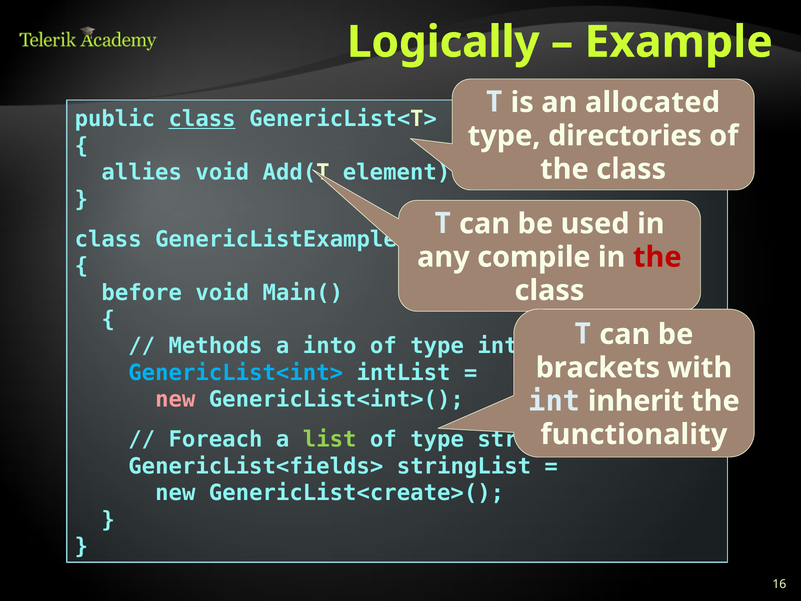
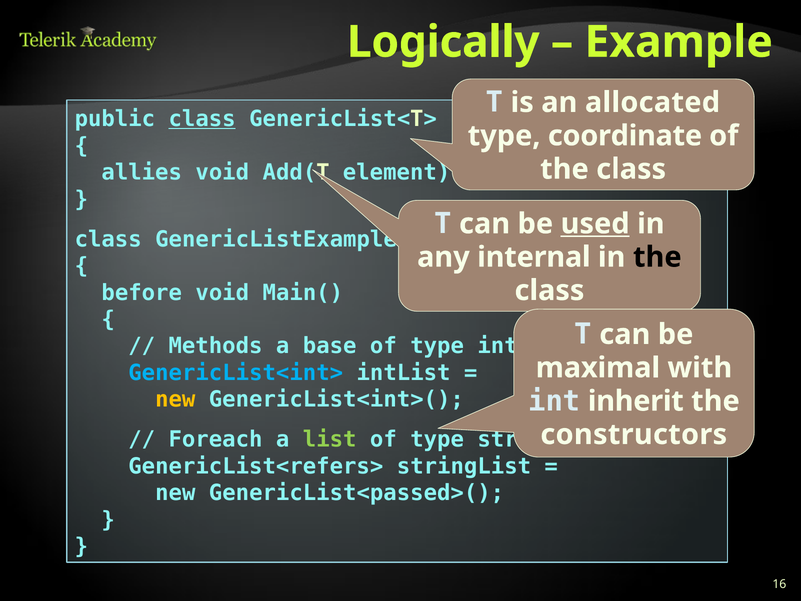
directories: directories -> coordinate (625, 136)
used underline: none -> present (595, 224)
compile: compile -> internal (534, 257)
the colour: red -> black (657, 257)
into: into -> base (330, 346)
brackets: brackets -> maximal (598, 368)
new colour: pink -> yellow (175, 399)
functionality: functionality -> constructors (634, 434)
GenericList<fields>: GenericList<fields> -> GenericList<refers> (256, 466)
GenericList<create>(: GenericList<create>( -> GenericList<passed>( (357, 493)
